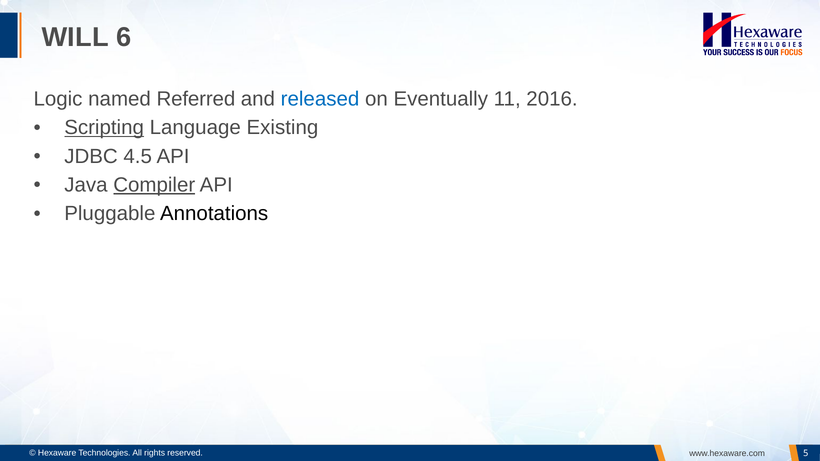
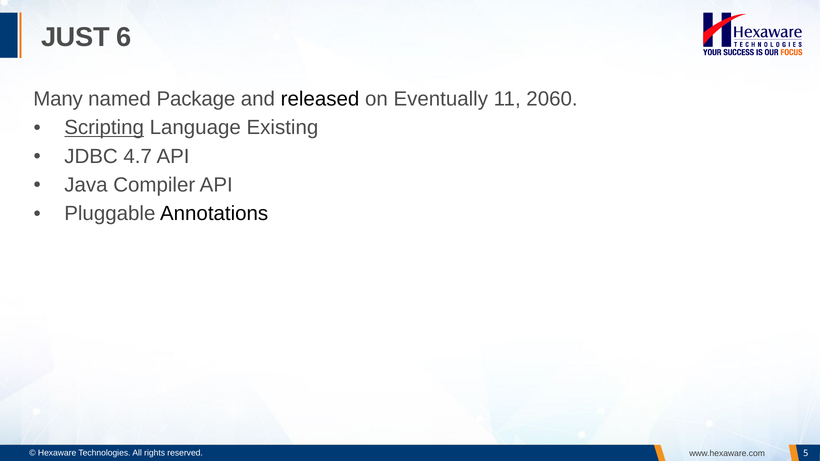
WILL: WILL -> JUST (75, 37)
Logic: Logic -> Many (58, 99)
Referred: Referred -> Package (196, 99)
released colour: blue -> black (320, 99)
2016: 2016 -> 2060 (552, 99)
4.5: 4.5 -> 4.7 (138, 156)
Compiler underline: present -> none (154, 185)
